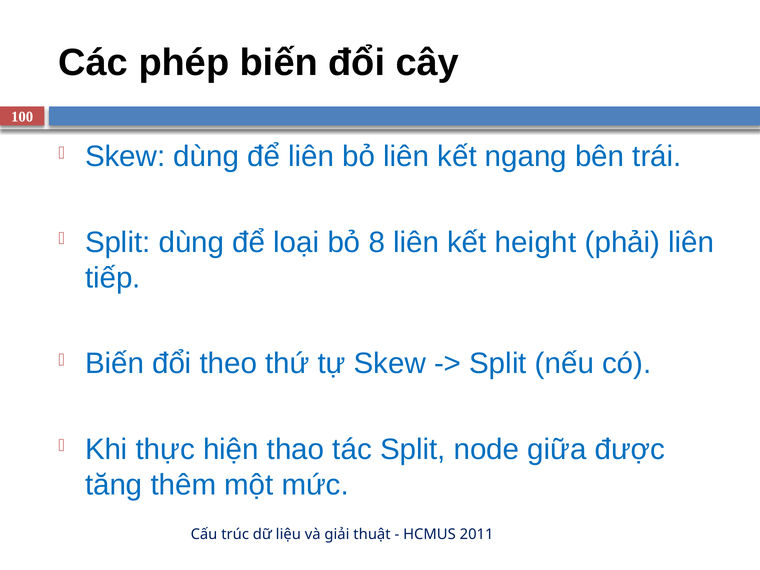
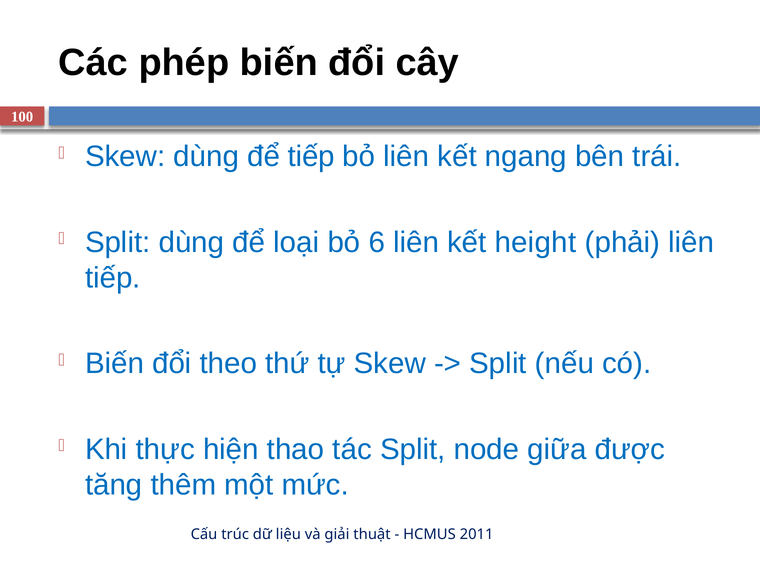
để liên: liên -> tiếp (311, 157)
8: 8 -> 6 (377, 242)
